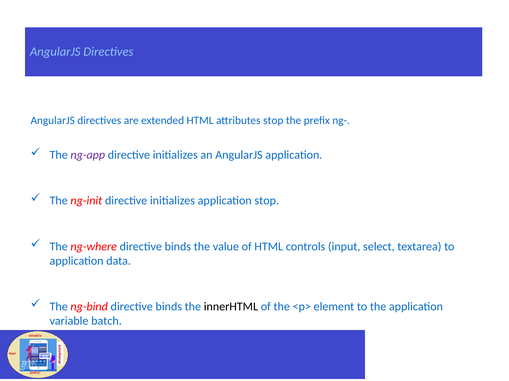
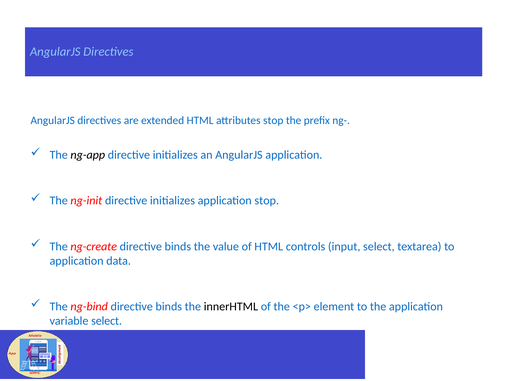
ng-app colour: purple -> black (88, 155)
ng-where: ng-where -> ng-create (94, 247)
variable batch: batch -> select (107, 322)
